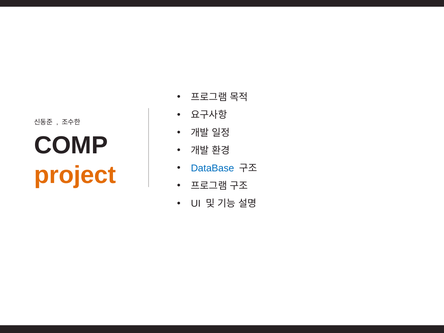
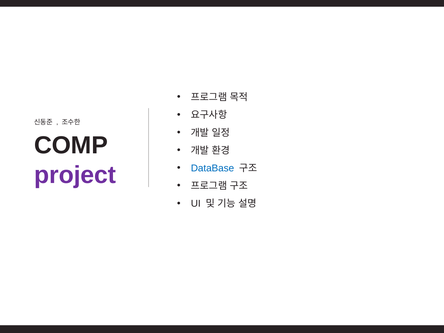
project colour: orange -> purple (75, 175)
